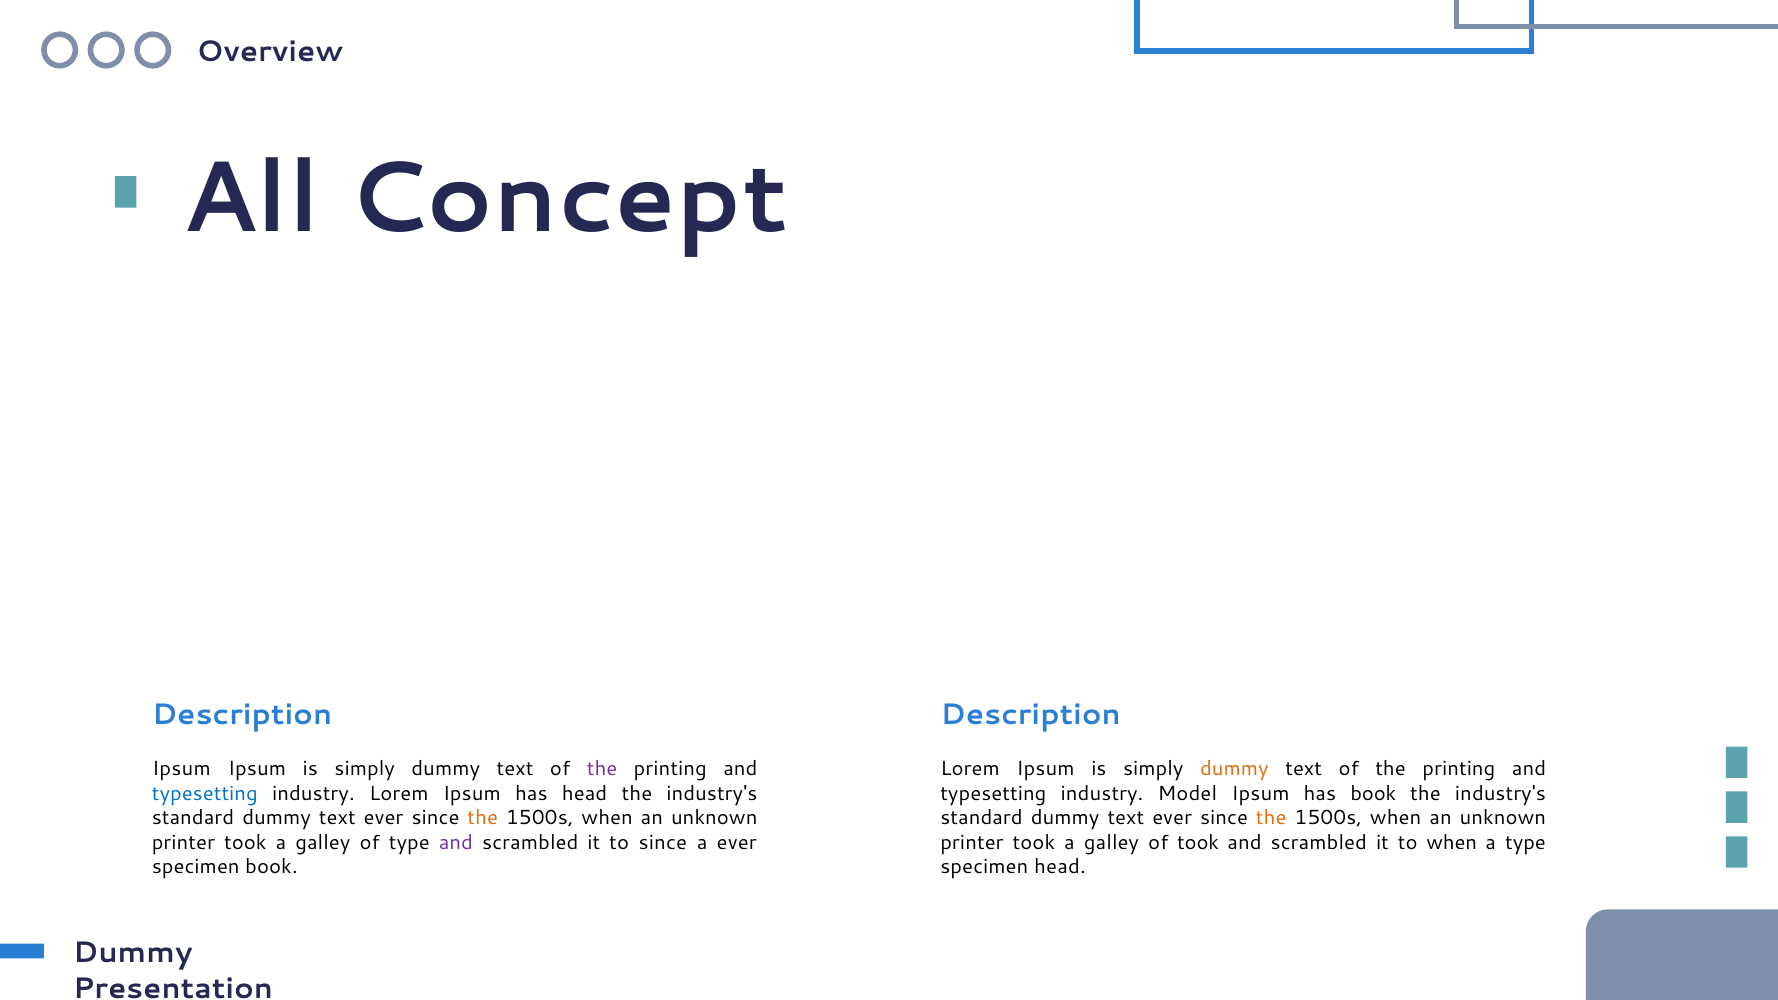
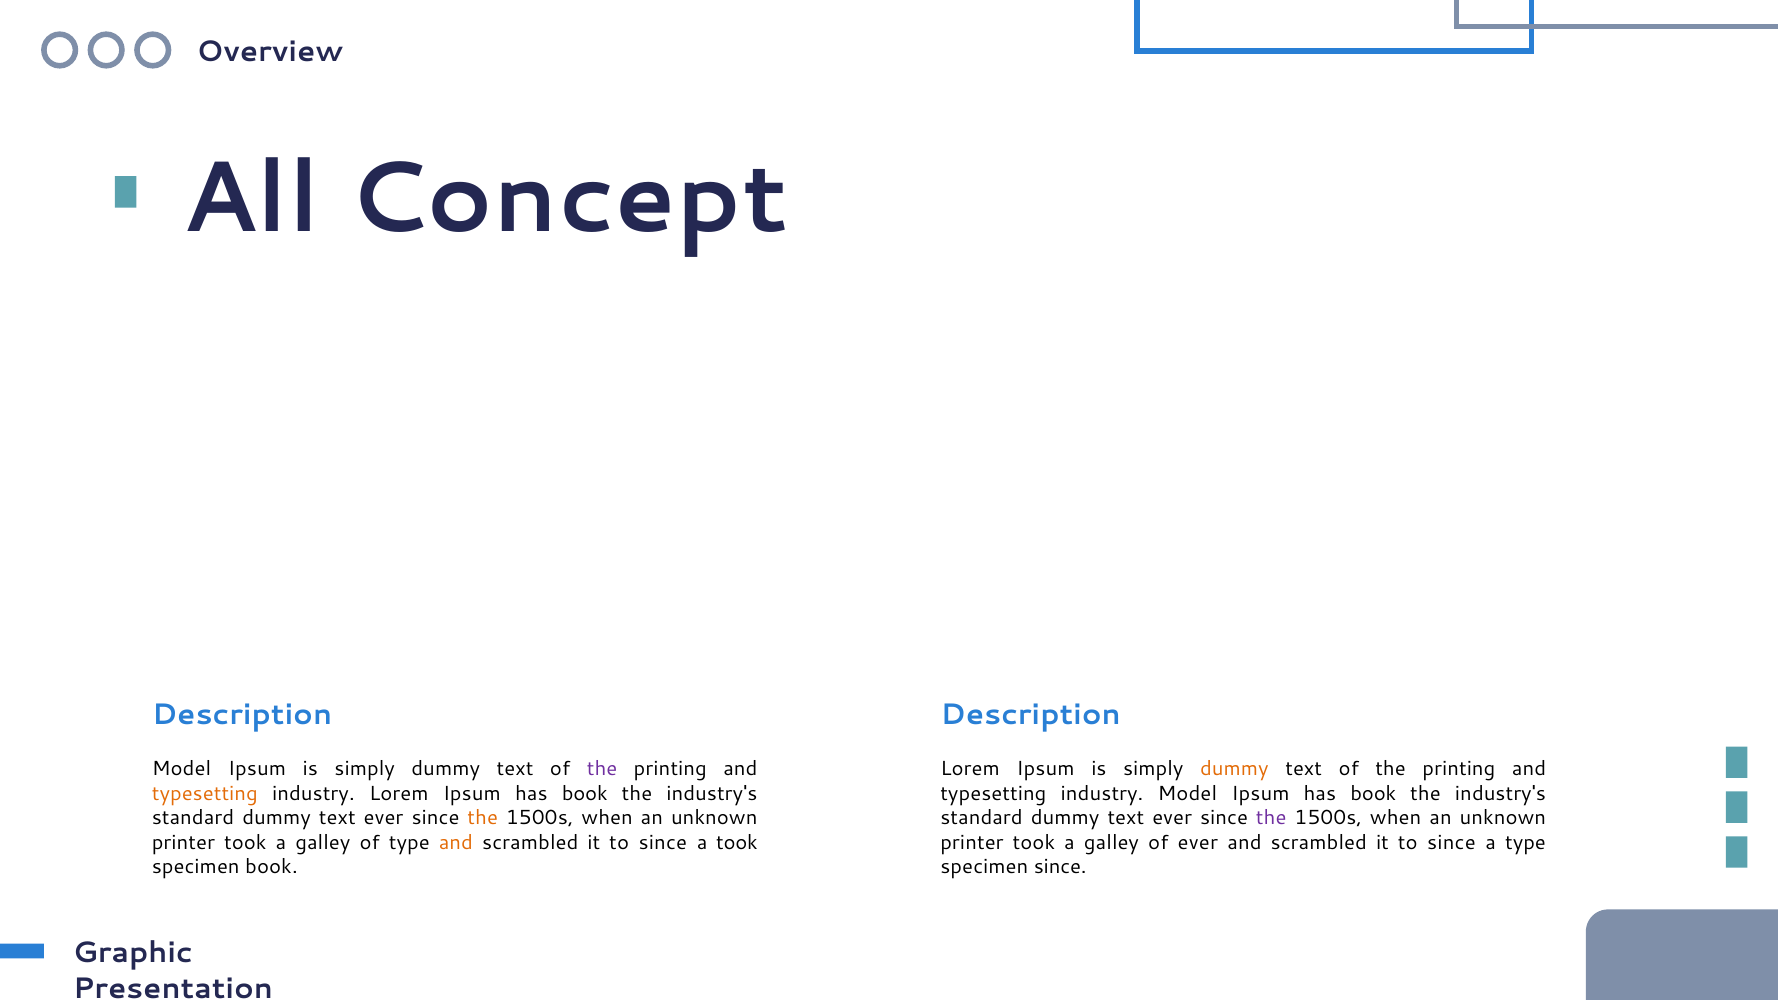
Ipsum: Ipsum -> Model (181, 769)
typesetting colour: blue -> orange (205, 794)
Lorem Ipsum has head: head -> book (585, 794)
the colour: orange -> purple (1271, 818)
and colour: purple -> orange (456, 843)
a ever: ever -> took (737, 843)
of took: took -> ever (1198, 843)
when: when -> since (1451, 843)
specimen head: head -> since (1060, 867)
Dummy: Dummy -> Graphic (133, 953)
